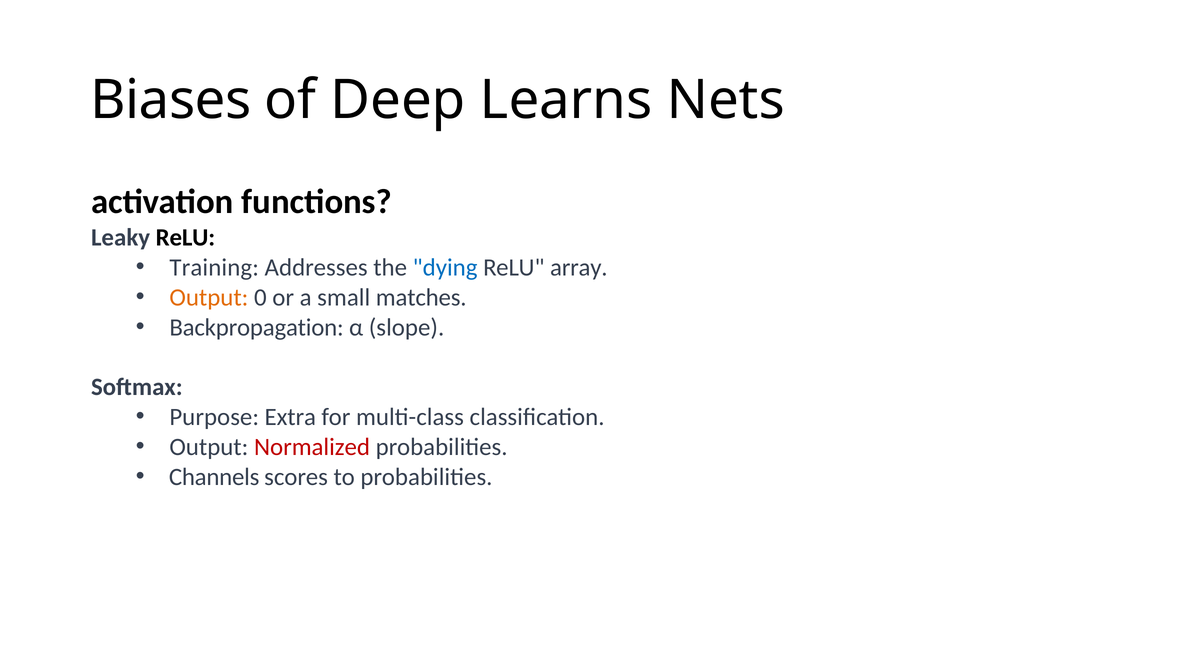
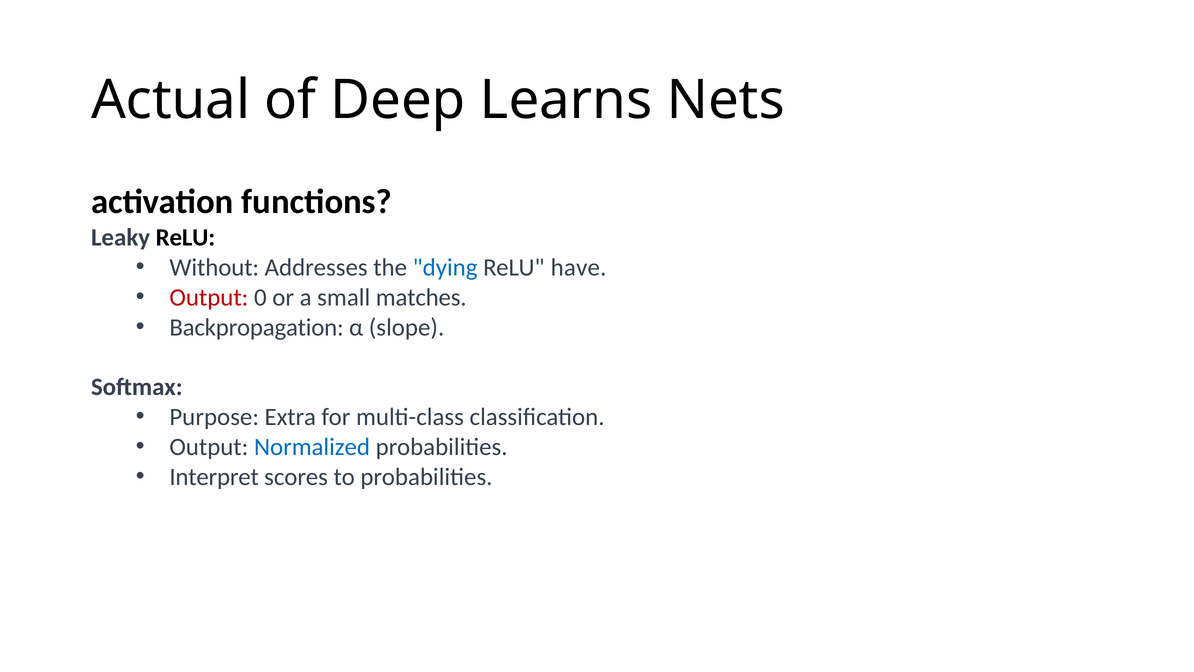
Biases: Biases -> Actual (171, 100)
Training: Training -> Without (214, 267)
array: array -> have (579, 267)
Output colour: orange -> red (209, 297)
Normalized colour: red -> blue (312, 447)
Channels: Channels -> Interpret (214, 477)
